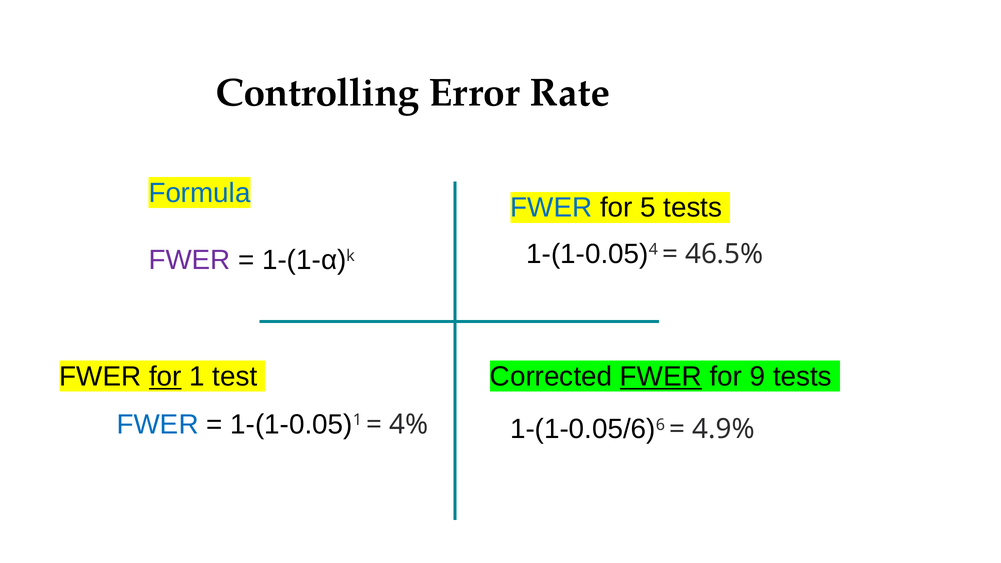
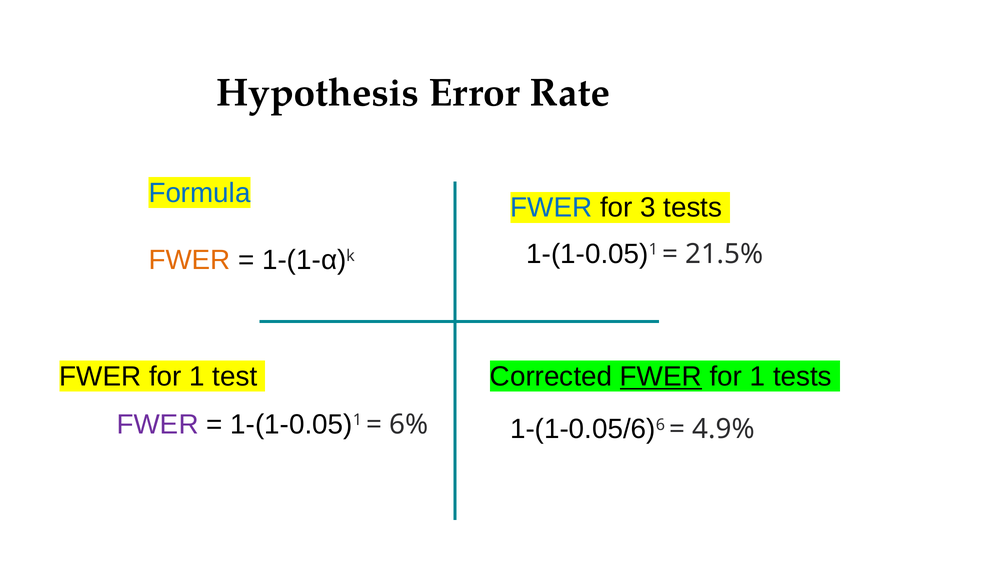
Controlling: Controlling -> Hypothesis (318, 93)
5: 5 -> 3 (648, 208)
4: 4 -> 1 (653, 250)
46.5%: 46.5% -> 21.5% (724, 254)
FWER colour: purple -> orange (190, 260)
for underline: present -> none (165, 377)
9: 9 -> 1 (757, 377)
FWER colour: blue -> purple (158, 425)
4%: 4% -> 6% (409, 425)
